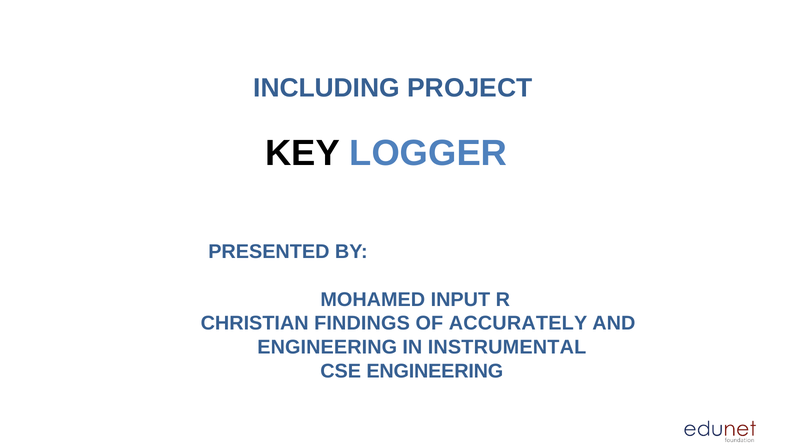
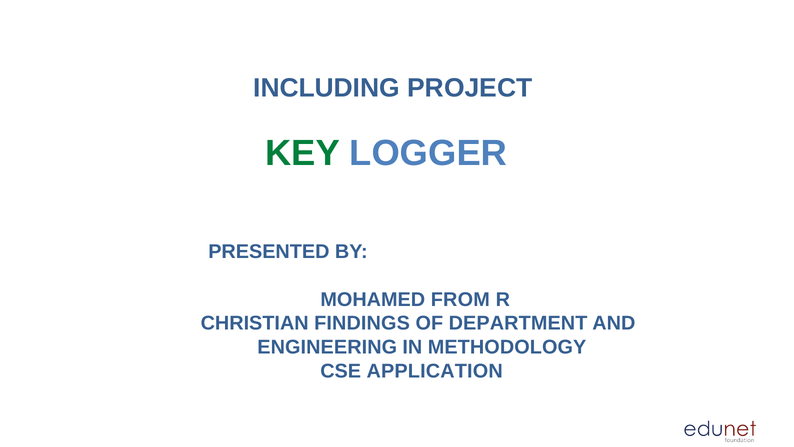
KEY colour: black -> green (303, 153)
INPUT: INPUT -> FROM (460, 299)
ACCURATELY: ACCURATELY -> DEPARTMENT (518, 323)
INSTRUMENTAL: INSTRUMENTAL -> METHODOLOGY (507, 347)
CSE ENGINEERING: ENGINEERING -> APPLICATION (435, 371)
